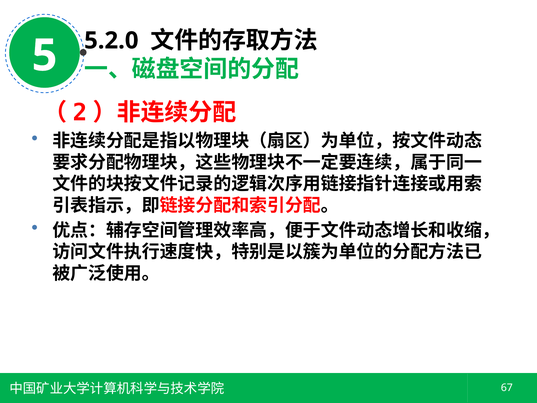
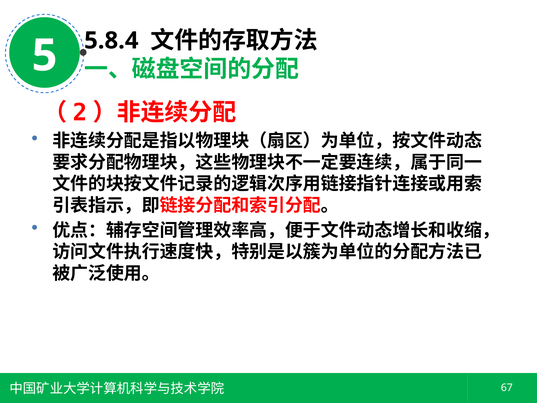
5.2.0: 5.2.0 -> 5.8.4 (111, 41)
